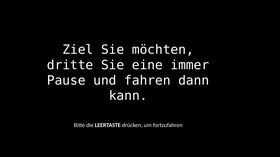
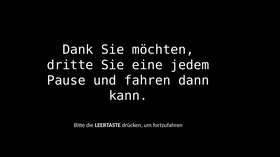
Ziel: Ziel -> Dank (78, 50)
immer: immer -> jedem (190, 65)
